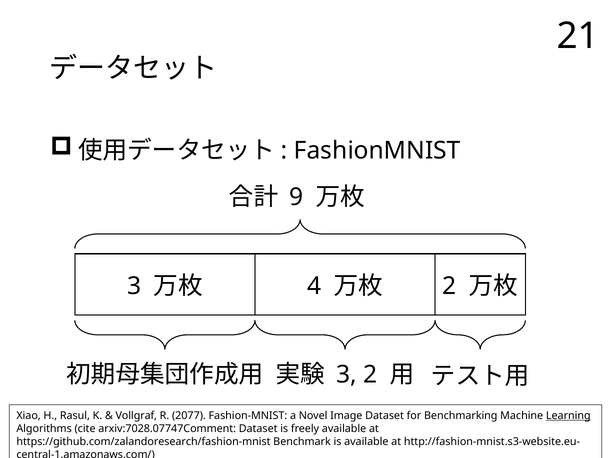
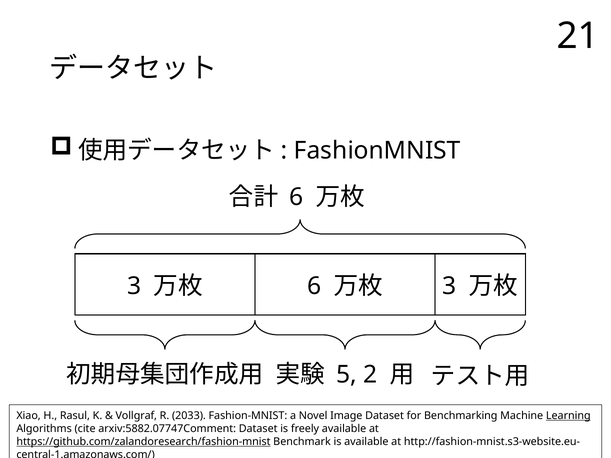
9: 9 -> 6 (296, 197)
4: 4 -> 6 (314, 286)
2: 2 -> 3 (449, 286)
3: 3 -> 5 (347, 375)
2077: 2077 -> 2033 (189, 416)
arxiv:7028.07747Comment: arxiv:7028.07747Comment -> arxiv:5882.07747Comment (167, 429)
https://github.com/zalandoresearch/fashion-mnist underline: none -> present (143, 442)
